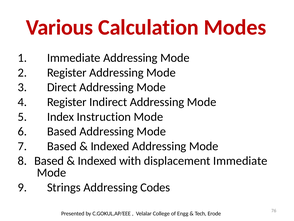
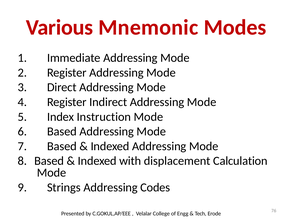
Calculation: Calculation -> Mnemonic (148, 27)
displacement Immediate: Immediate -> Calculation (240, 160)
